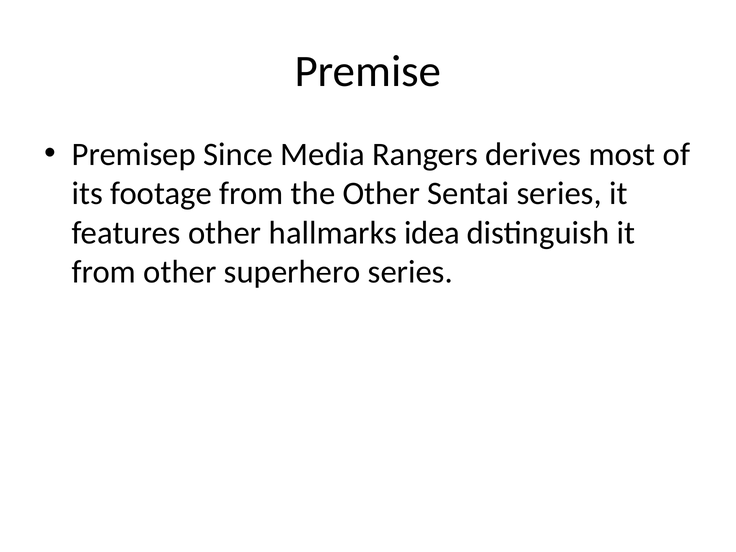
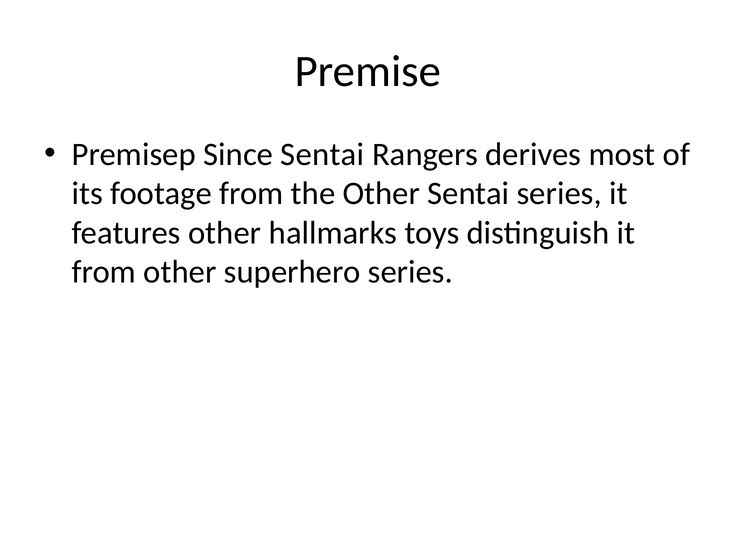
Since Media: Media -> Sentai (322, 154)
idea: idea -> toys (432, 233)
